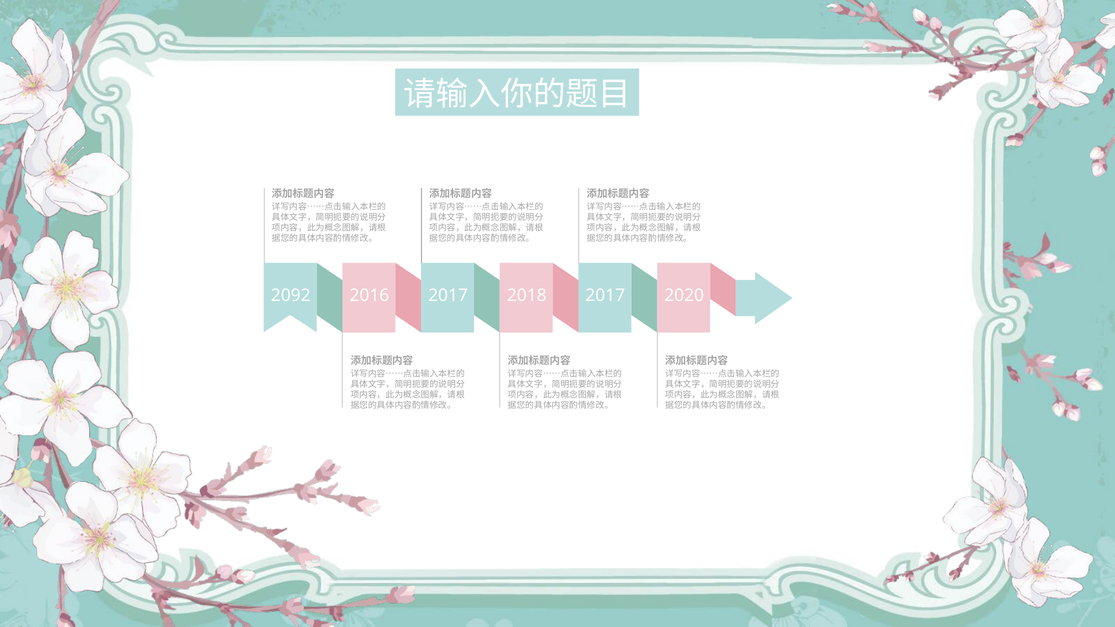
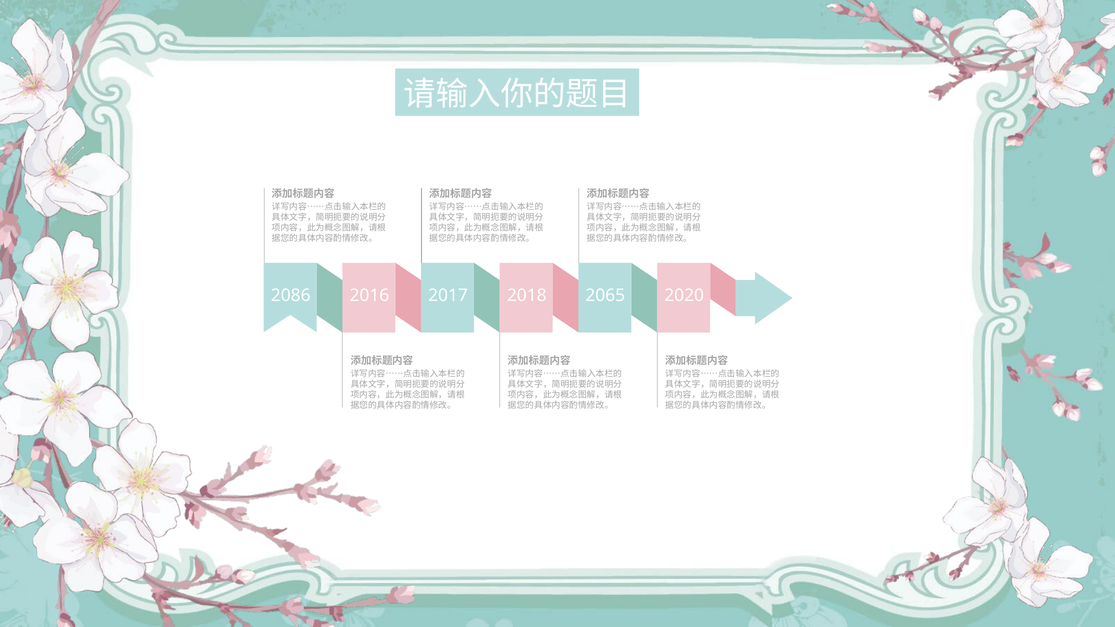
2092: 2092 -> 2086 (291, 296)
2018 2017: 2017 -> 2065 (605, 296)
